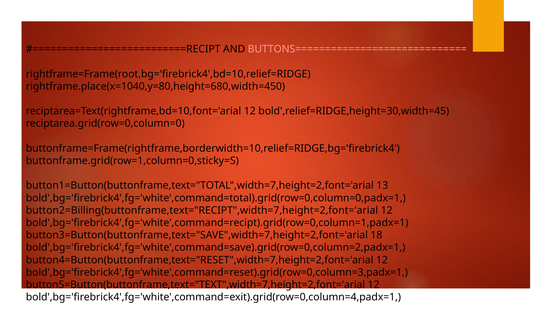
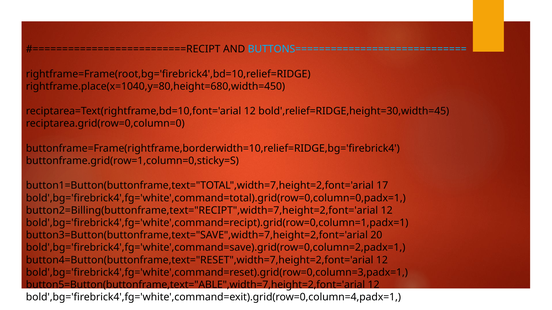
BUTTONS============================= colour: pink -> light blue (357, 49)
13: 13 -> 17 (382, 186)
18: 18 -> 20 (376, 236)
button5=Button(buttonframe,text="TEXT",width=7,height=2,font='arial: button5=Button(buttonframe,text="TEXT",width=7,height=2,font='arial -> button5=Button(buttonframe,text="ABLE",width=7,height=2,font='arial (195, 285)
